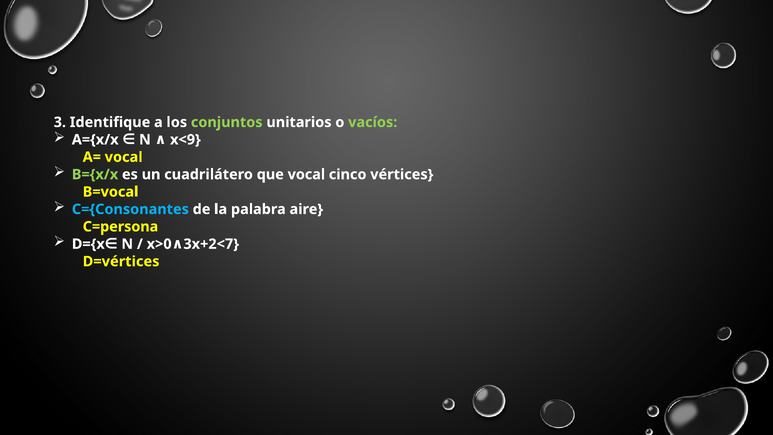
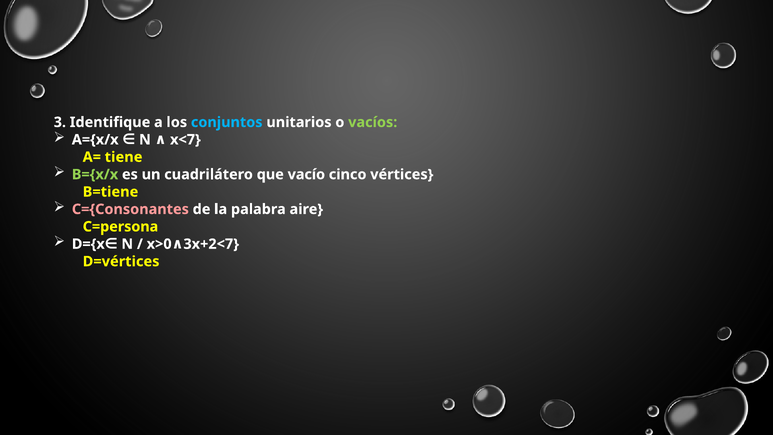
conjuntos colour: light green -> light blue (227, 122)
x<9: x<9 -> x<7 (185, 140)
A= vocal: vocal -> tiene (124, 157)
que vocal: vocal -> vacío (306, 174)
B=vocal: B=vocal -> B=tiene (111, 192)
C={Consonantes colour: light blue -> pink (130, 209)
